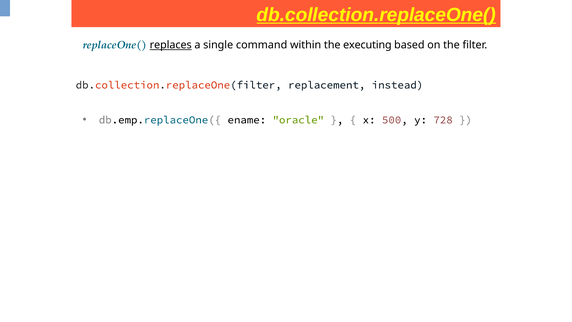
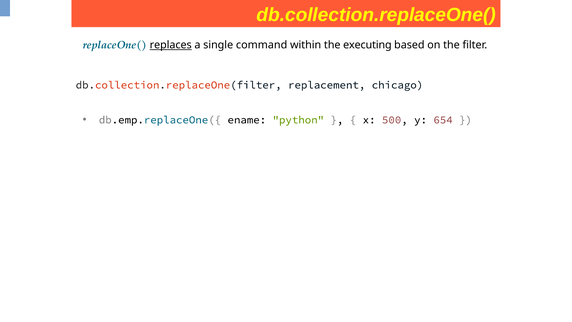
db.collection.replaceOne( underline: present -> none (376, 15)
instead: instead -> chicago (397, 85)
oracle: oracle -> python (298, 120)
728: 728 -> 654 (443, 120)
